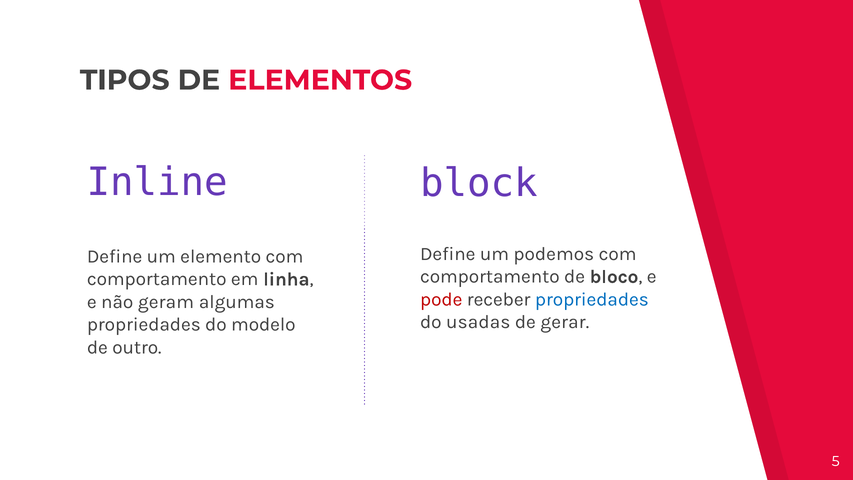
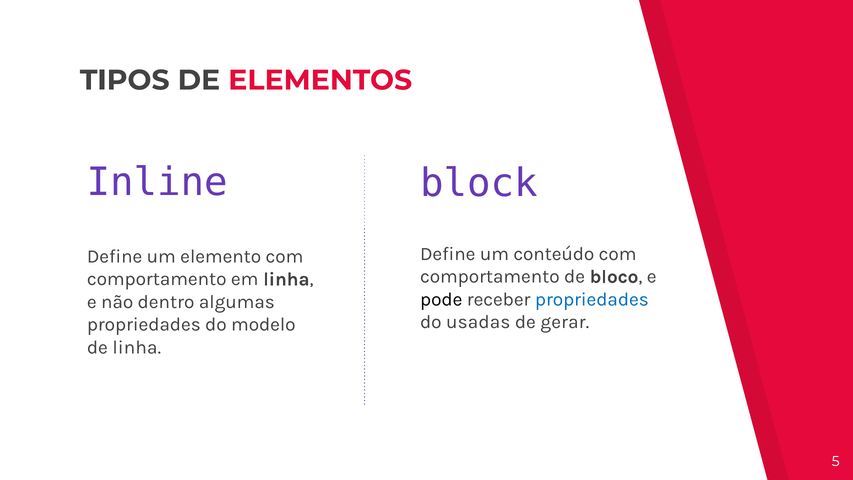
podemos: podemos -> conteúdo (554, 254)
pode colour: red -> black (441, 299)
geram: geram -> dentro (166, 302)
de outro: outro -> linha (137, 347)
